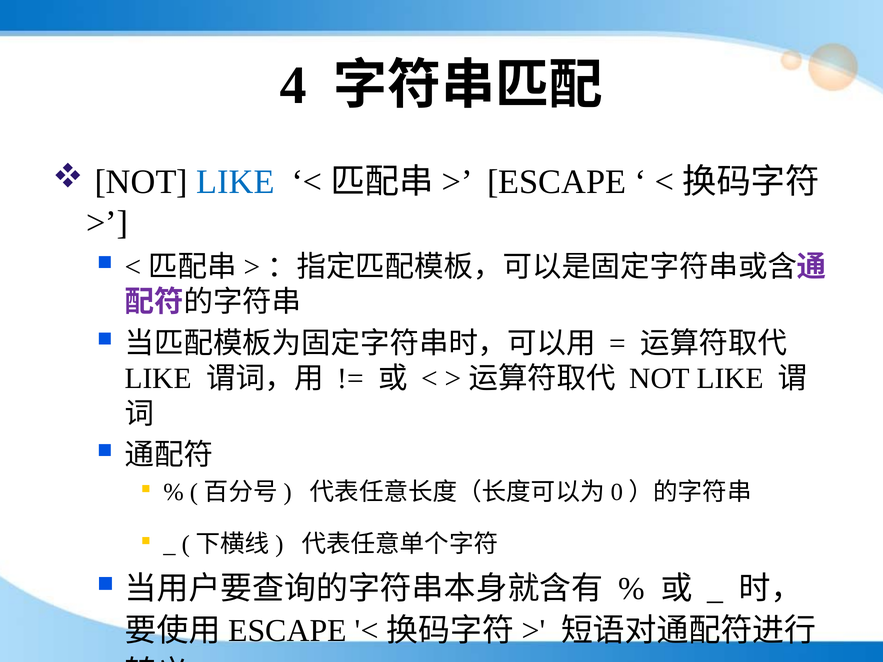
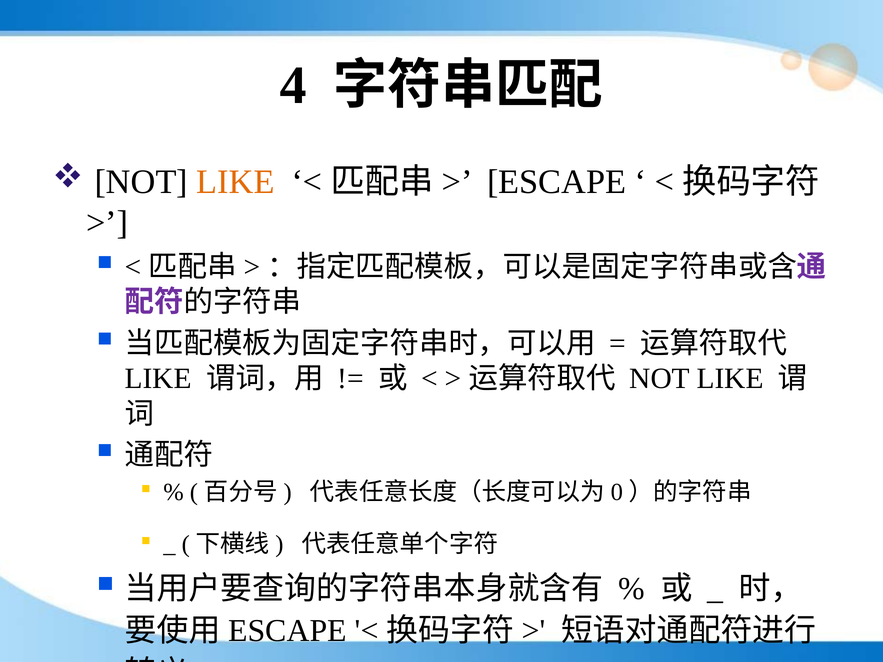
LIKE colour: blue -> orange (235, 182)
